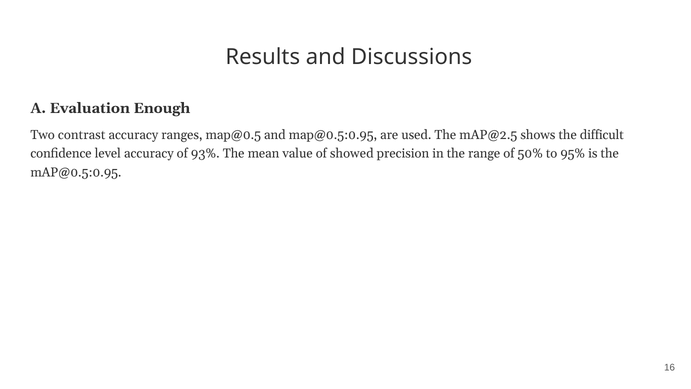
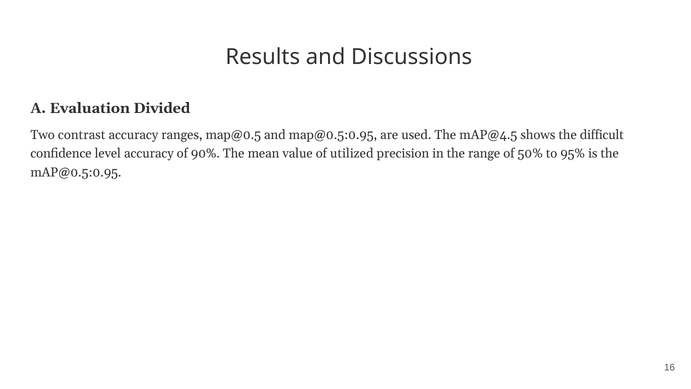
Enough: Enough -> Divided (162, 108)
mAP@2.5: mAP@2.5 -> mAP@4.5 (488, 135)
93%: 93% -> 90% (205, 153)
showed: showed -> utilized (352, 153)
